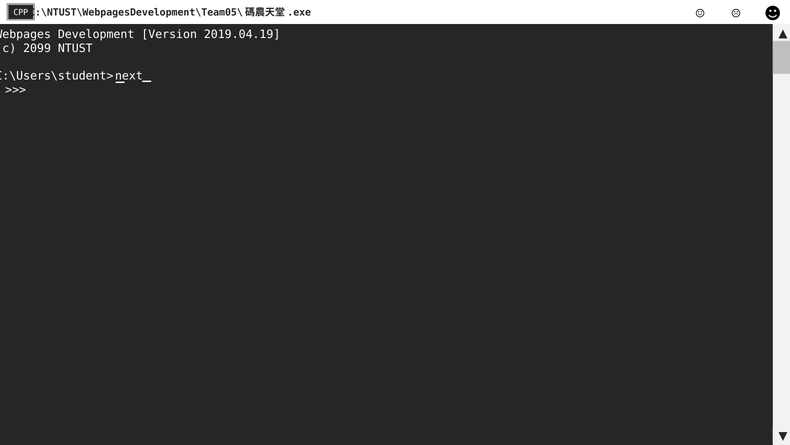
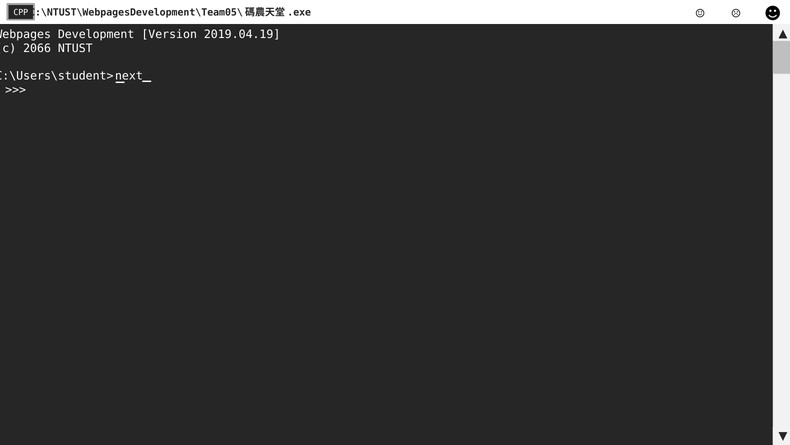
2099: 2099 -> 2066 (37, 48)
